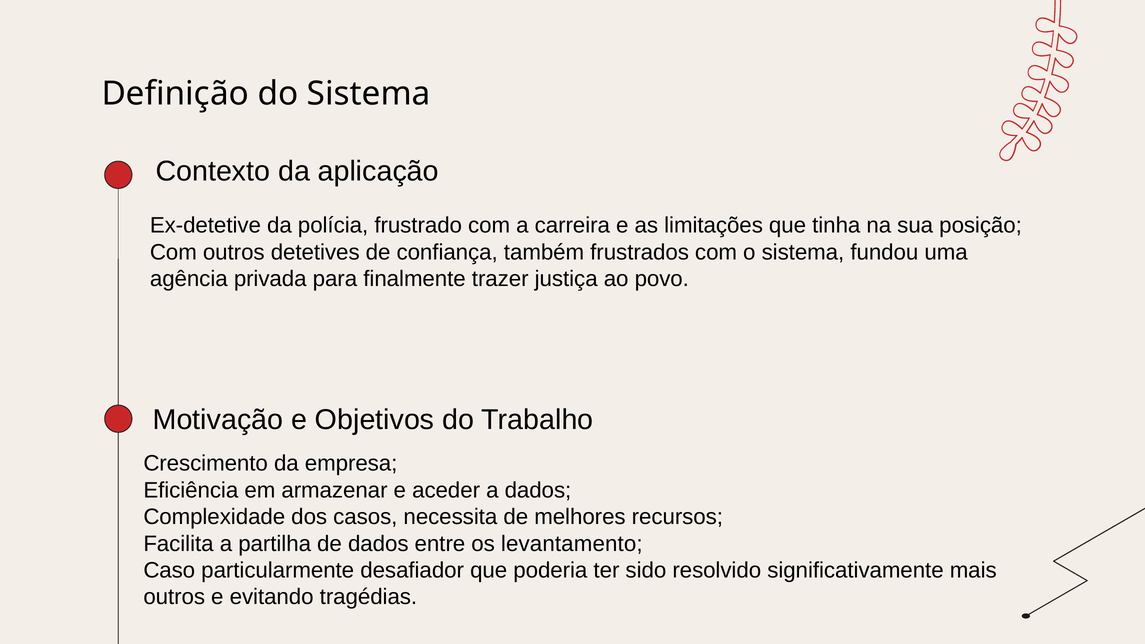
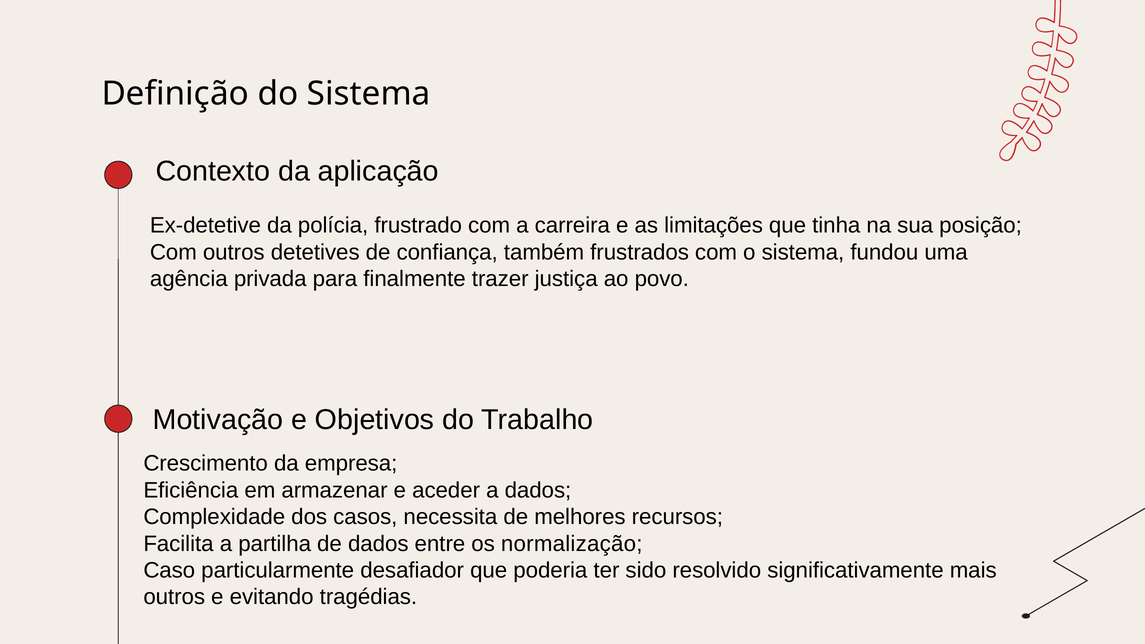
levantamento: levantamento -> normalização (572, 544)
